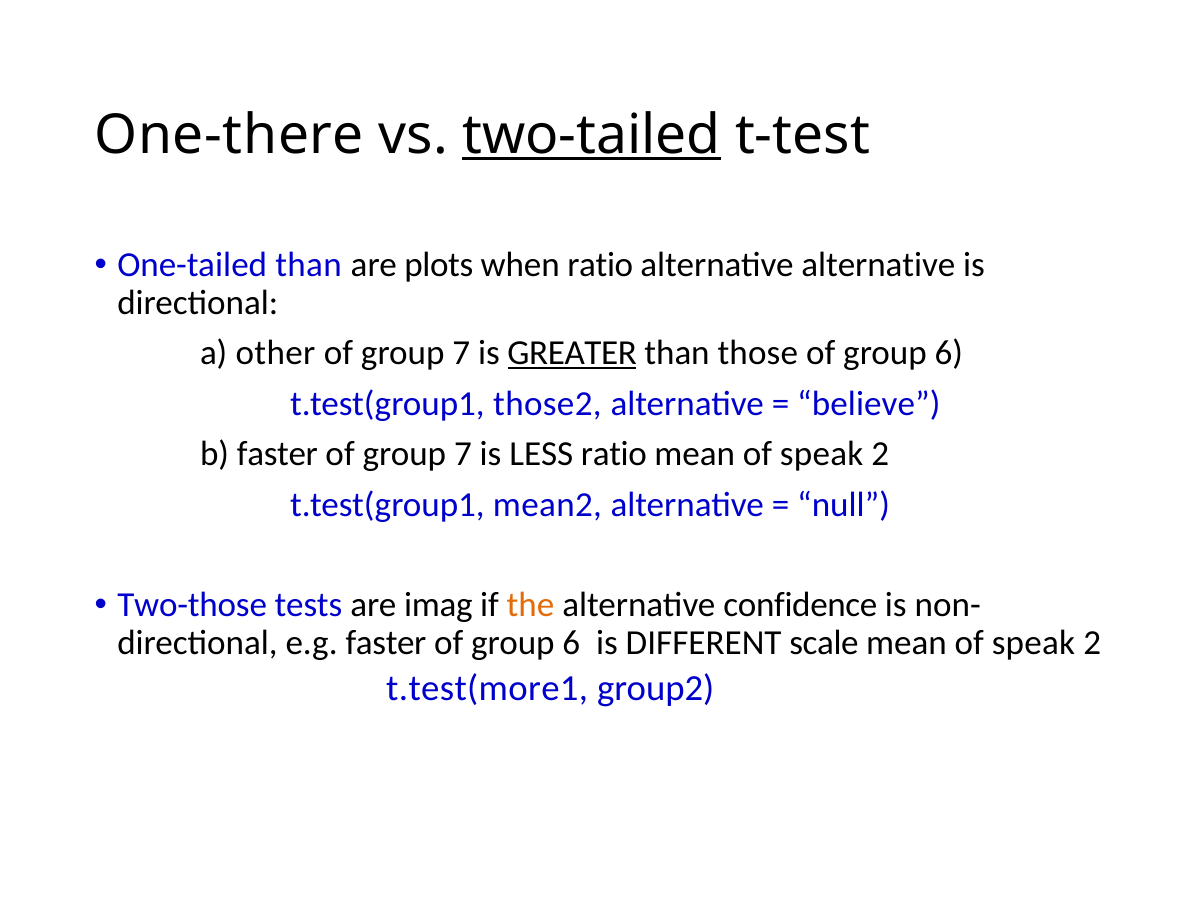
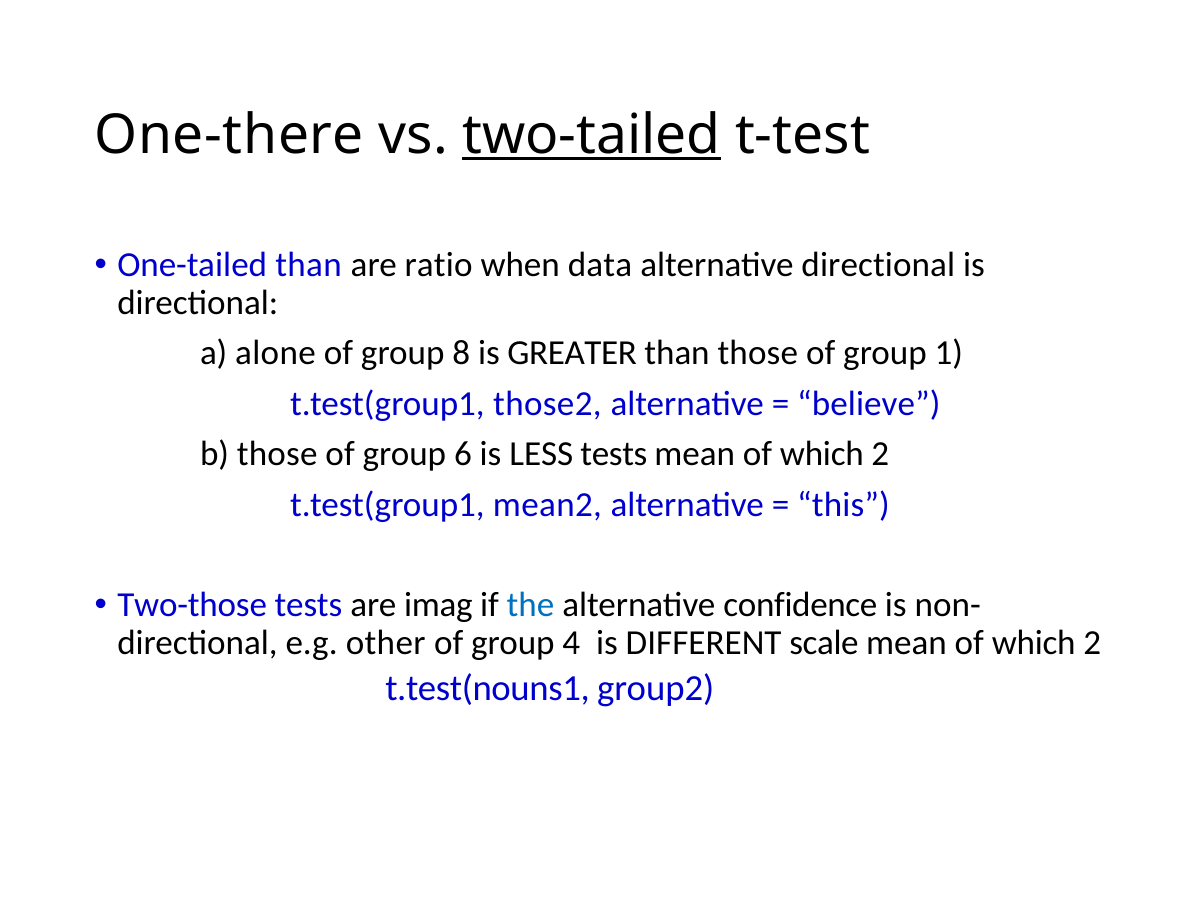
plots: plots -> ratio (439, 265)
when ratio: ratio -> data (600, 265)
alternative alternative: alternative -> directional (878, 265)
other: other -> alone (275, 353)
7: 7 -> 8 (461, 353)
GREATER underline: present -> none (572, 353)
6: 6 -> 1 (949, 353)
b faster: faster -> those (277, 454)
7: 7 -> 6 (463, 454)
LESS ratio: ratio -> tests (614, 454)
speak: speak -> which (822, 454)
null: null -> this (844, 505)
the colour: orange -> blue (531, 605)
e.g faster: faster -> other (386, 643)
6: 6 -> 4 (571, 643)
speak: speak -> which (1034, 643)
t.test(more1: t.test(more1 -> t.test(nouns1 (487, 688)
